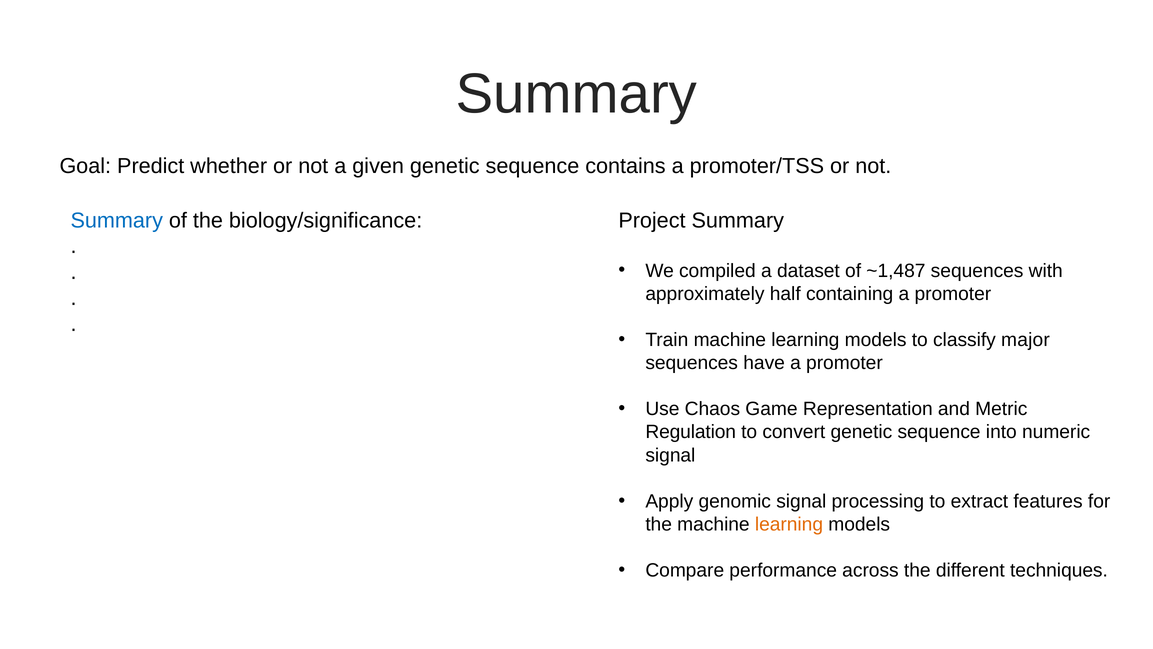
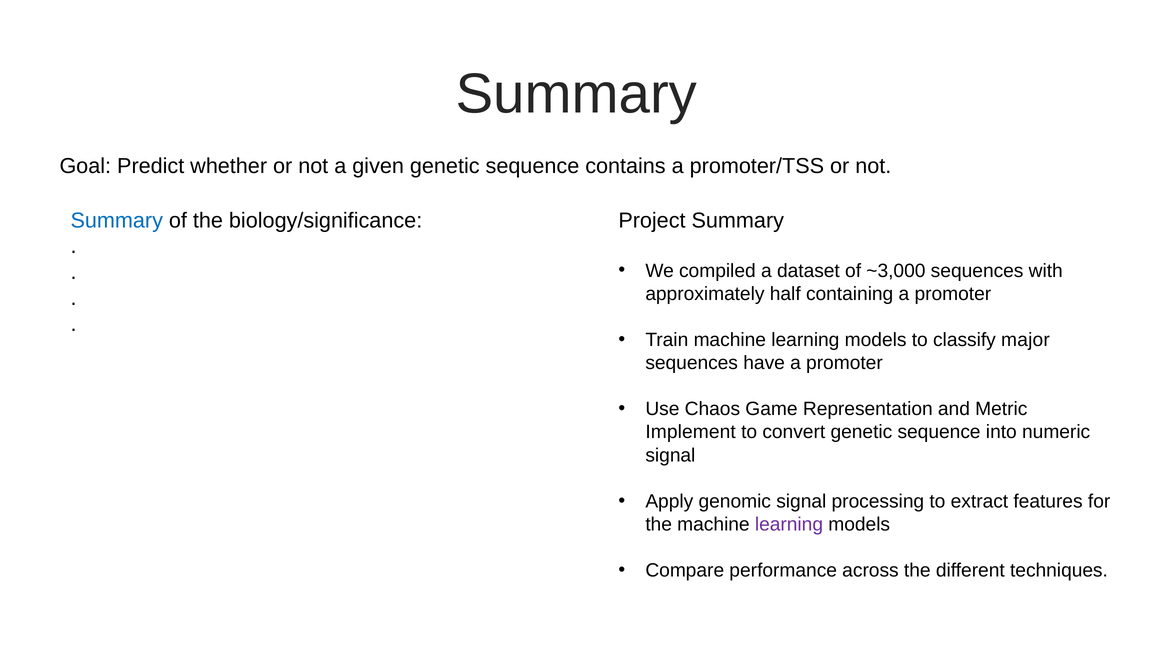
~1,487: ~1,487 -> ~3,000 (896, 270)
Regulation: Regulation -> Implement (691, 432)
learning colour: orange -> purple (789, 524)
